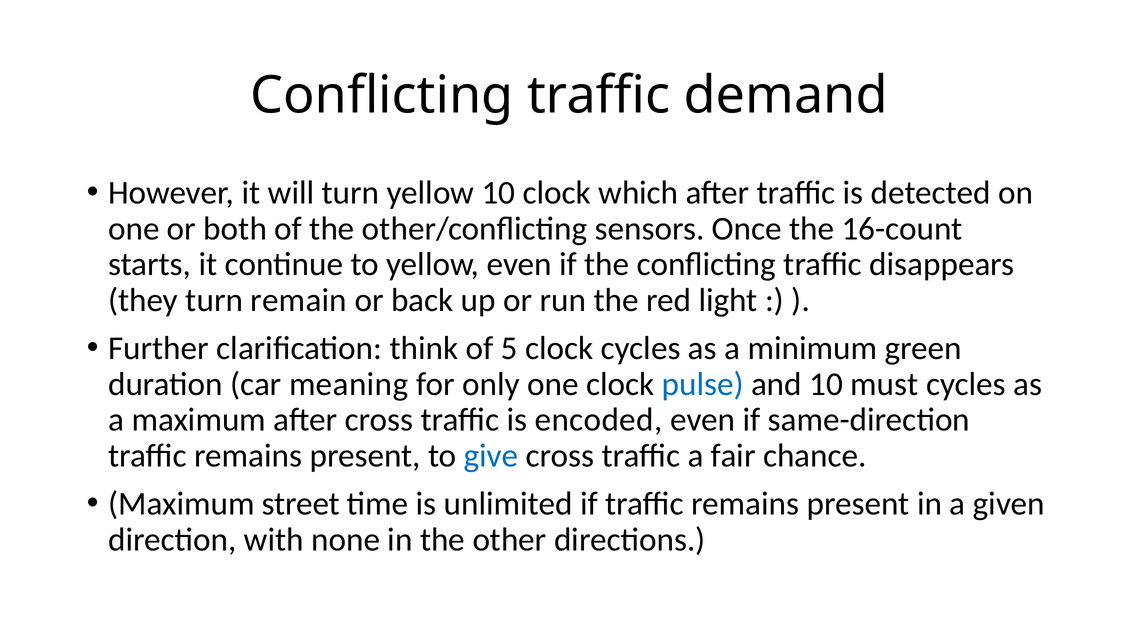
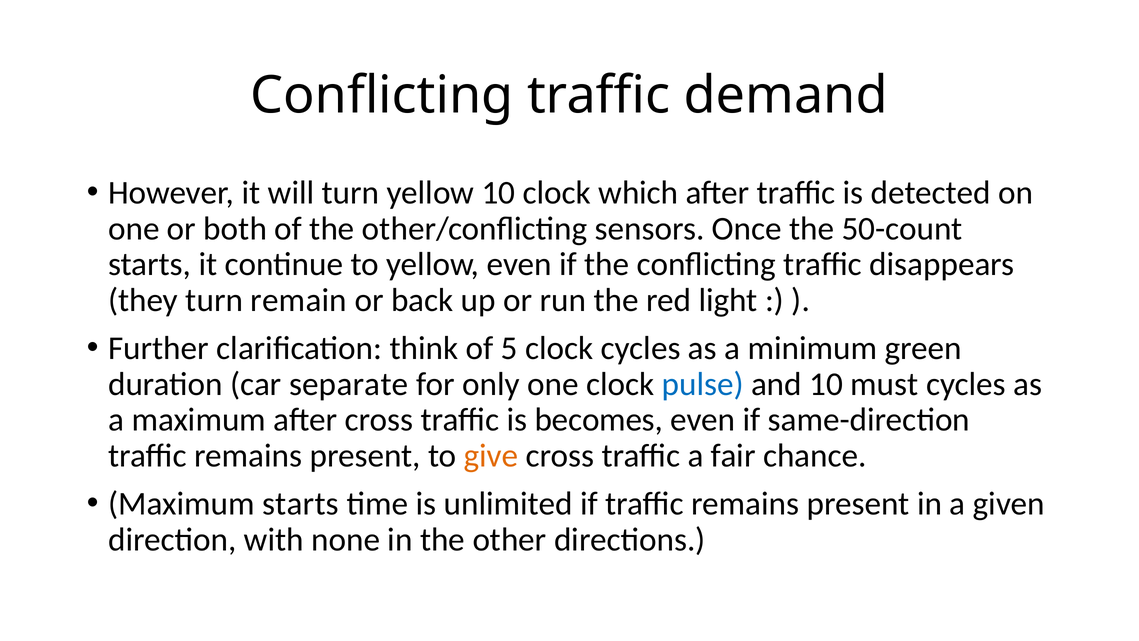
16-count: 16-count -> 50-count (902, 228)
meaning: meaning -> separate (349, 384)
encoded: encoded -> becomes (599, 420)
give colour: blue -> orange (491, 456)
Maximum street: street -> starts (301, 503)
